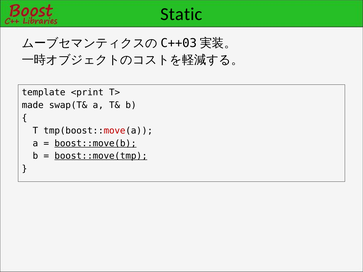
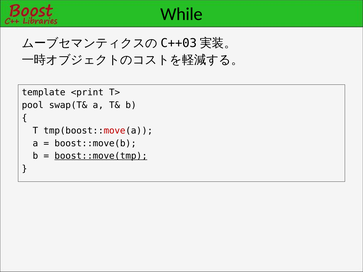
Static: Static -> While (182, 14)
made: made -> pool (33, 105)
boost::move(b underline: present -> none (95, 143)
